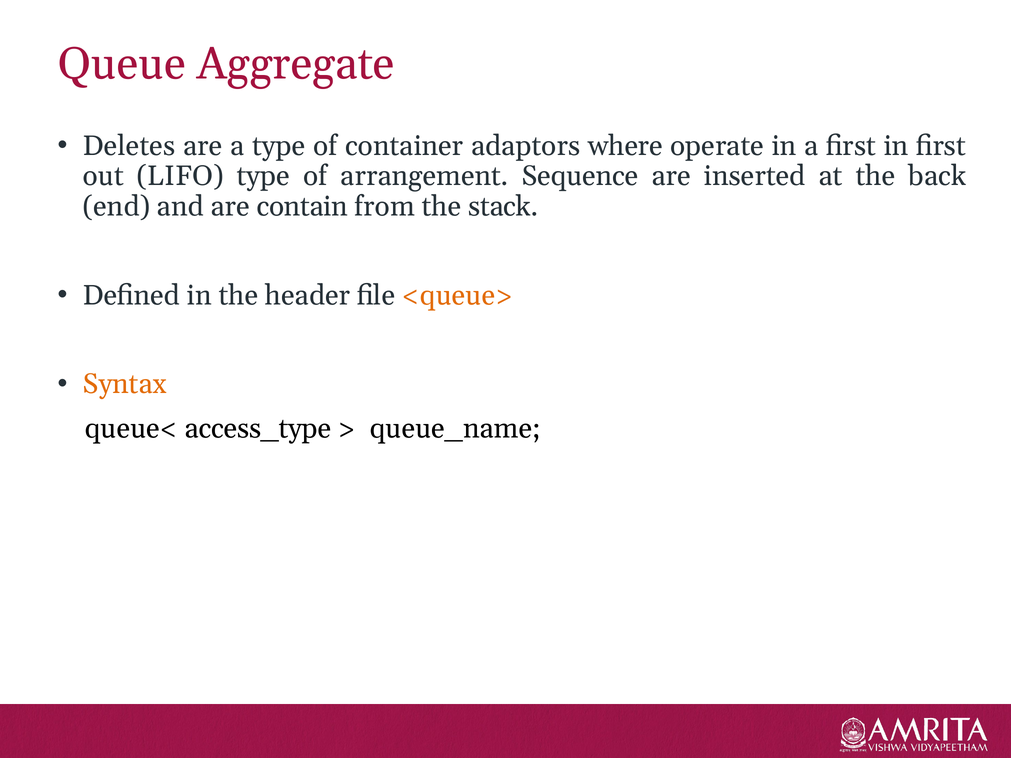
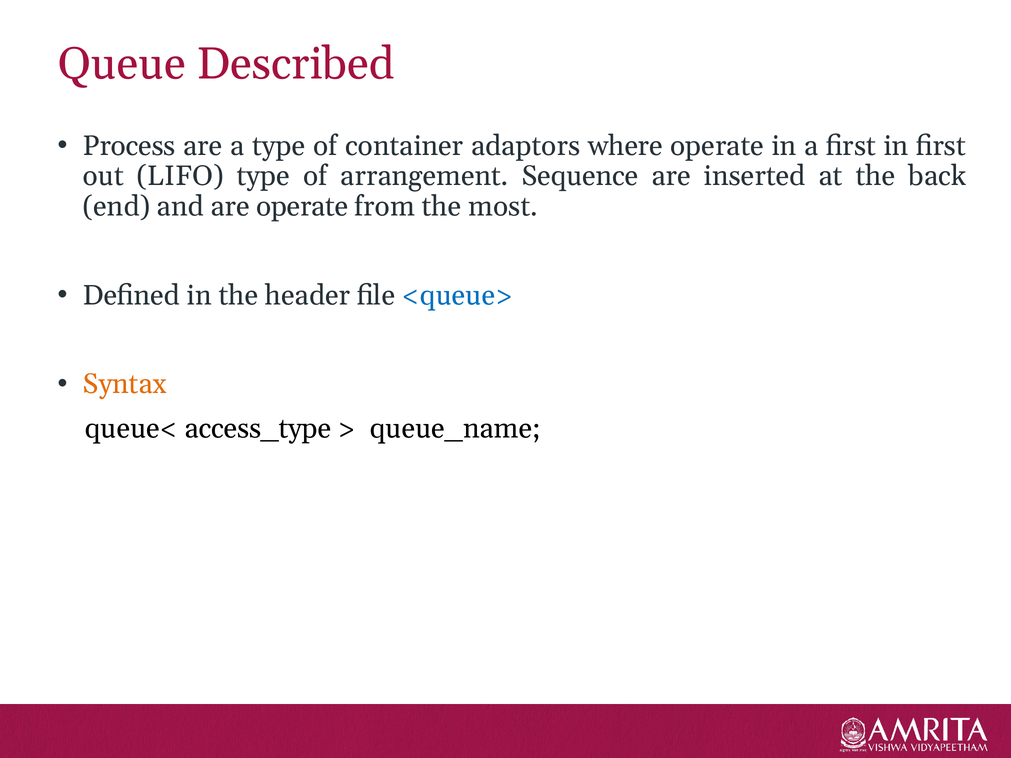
Aggregate: Aggregate -> Described (296, 64)
Deletes: Deletes -> Process (129, 146)
are contain: contain -> operate (302, 207)
stack: stack -> most (503, 207)
<queue> colour: orange -> blue (458, 295)
